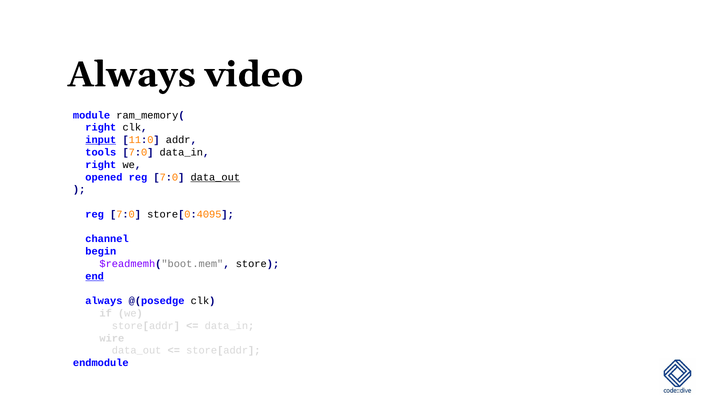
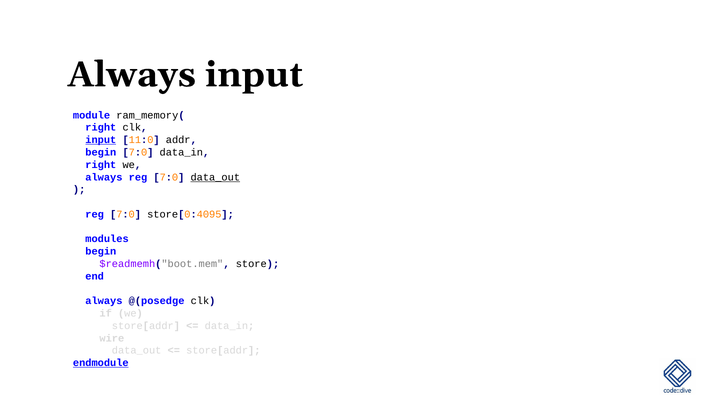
Always video: video -> input (254, 75)
tools: tools -> begin (101, 152)
opened: opened -> always (104, 177)
channel: channel -> modules (107, 239)
end underline: present -> none (95, 276)
endmodule underline: none -> present (101, 363)
